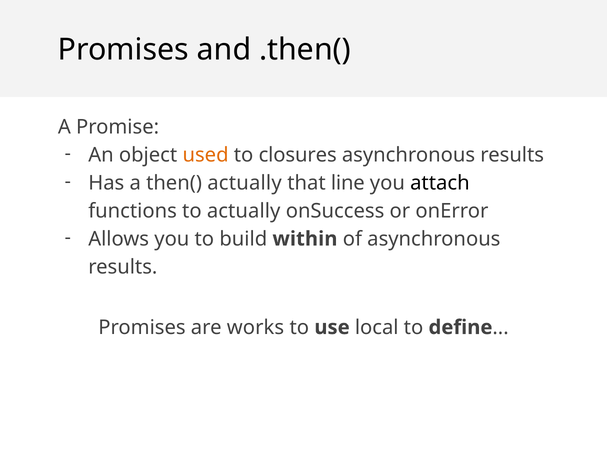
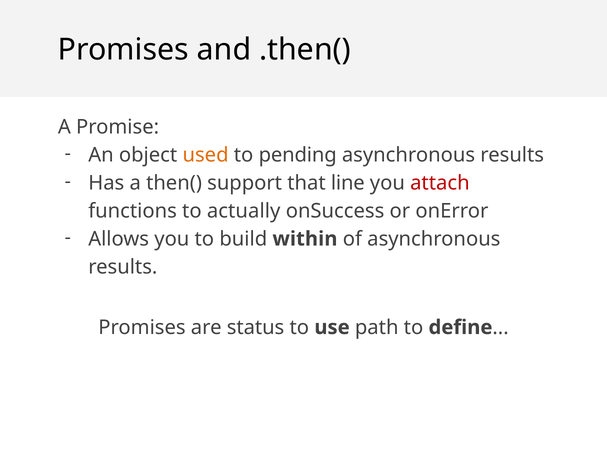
closures: closures -> pending (298, 155)
then( actually: actually -> support (245, 183)
attach colour: black -> red (440, 183)
works: works -> status (256, 327)
local: local -> path (377, 327)
